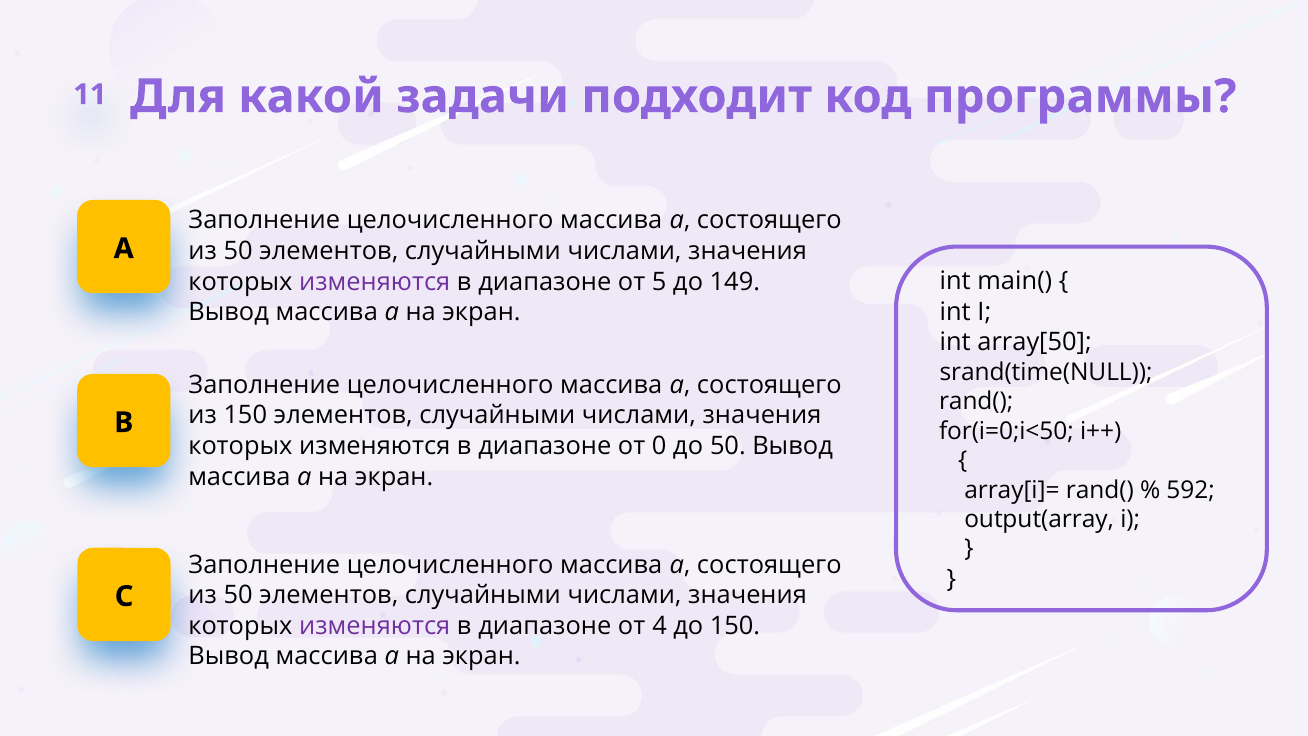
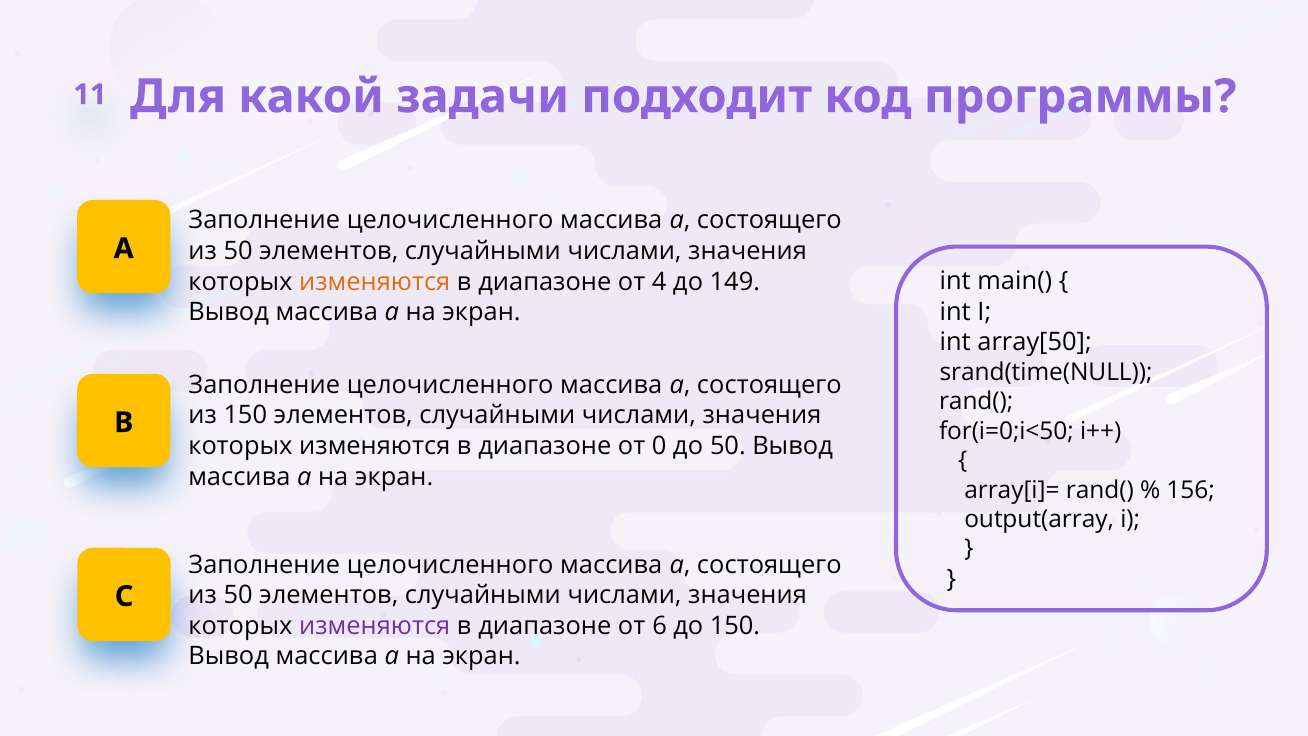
изменяются colour: purple -> orange (375, 282)
5: 5 -> 4 (659, 282)
592: 592 -> 156 (1191, 490)
4: 4 -> 6 (660, 626)
